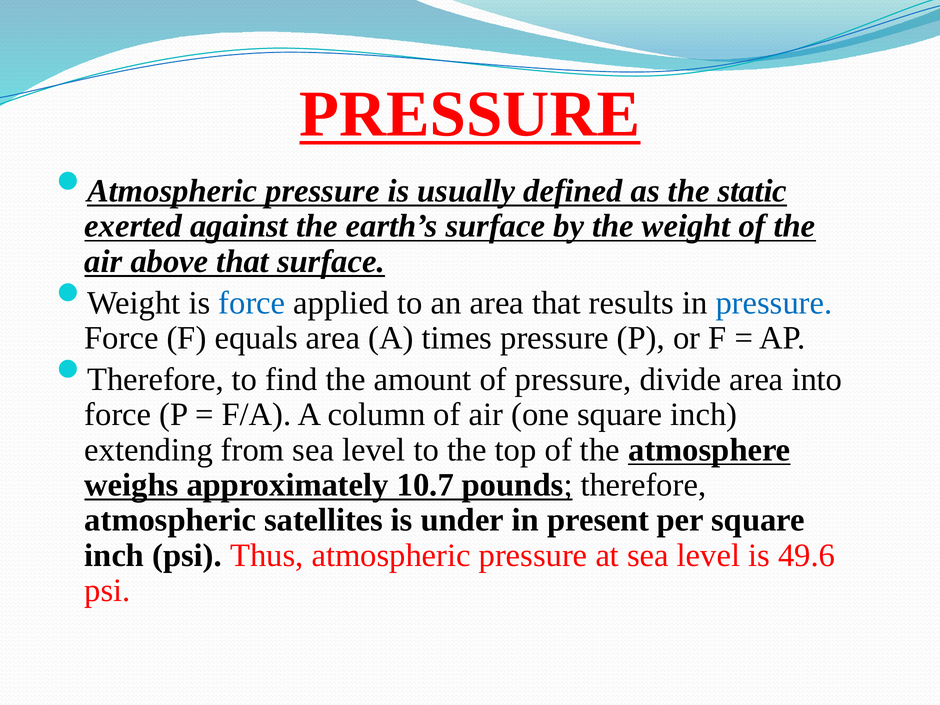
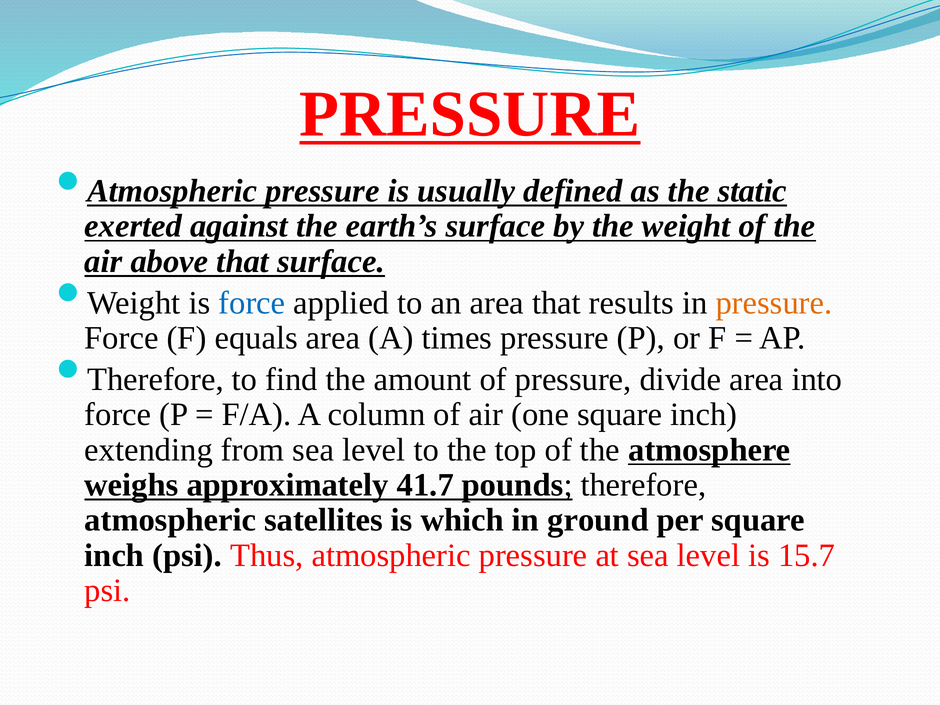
pressure colour: blue -> orange (774, 303)
10.7: 10.7 -> 41.7 (425, 485)
under: under -> which (462, 520)
present: present -> ground (598, 520)
49.6: 49.6 -> 15.7 (807, 555)
